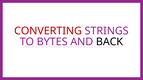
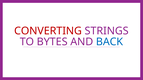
BACK colour: black -> blue (110, 42)
